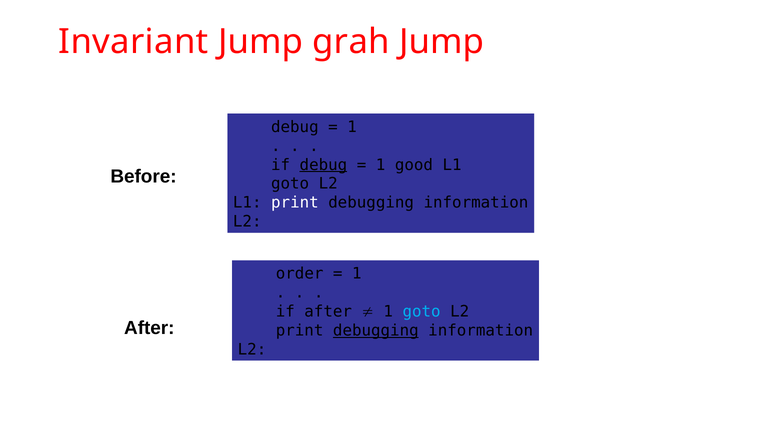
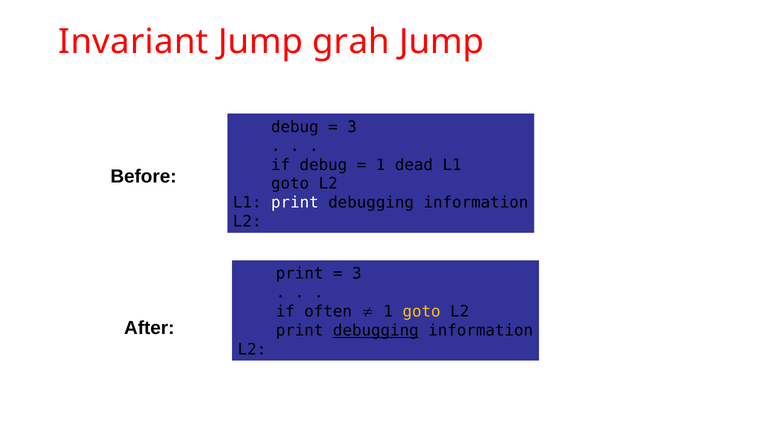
1: 1 -> 3 (352, 127)
debug underline: present -> none (323, 165)
good: good -> dead (414, 165)
order: order -> print (300, 274)
1: 1 -> 3 (357, 274)
if after: after -> often (328, 312)
goto colour: light blue -> yellow (422, 312)
